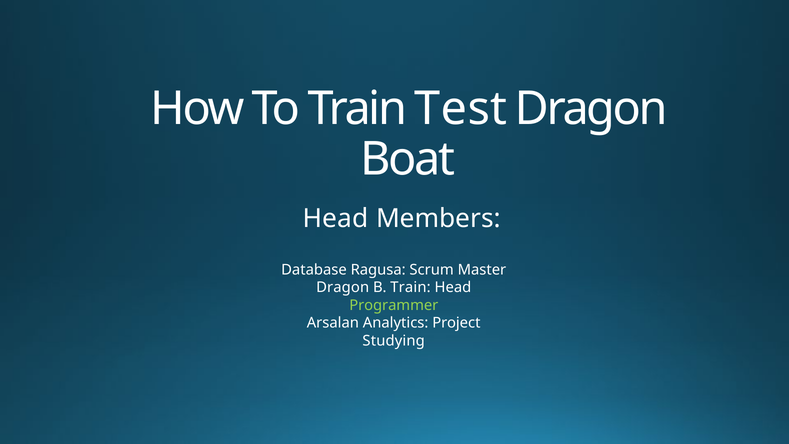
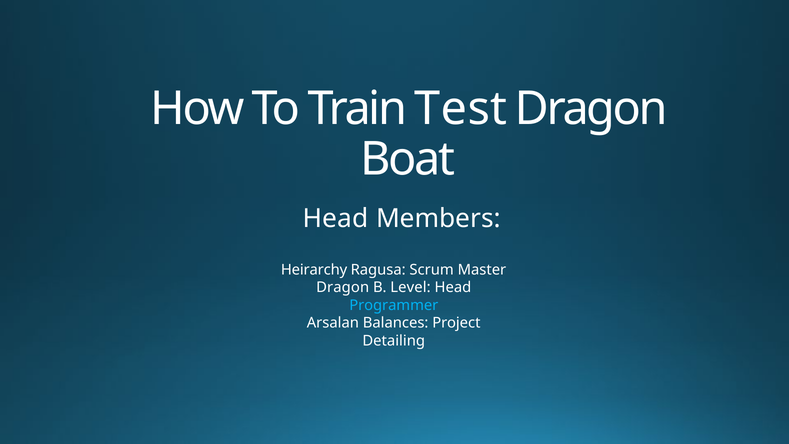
Database: Database -> Heirarchy (314, 270)
B Train: Train -> Level (411, 287)
Programmer colour: light green -> light blue (394, 305)
Analytics: Analytics -> Balances (396, 323)
Studying: Studying -> Detailing (394, 341)
